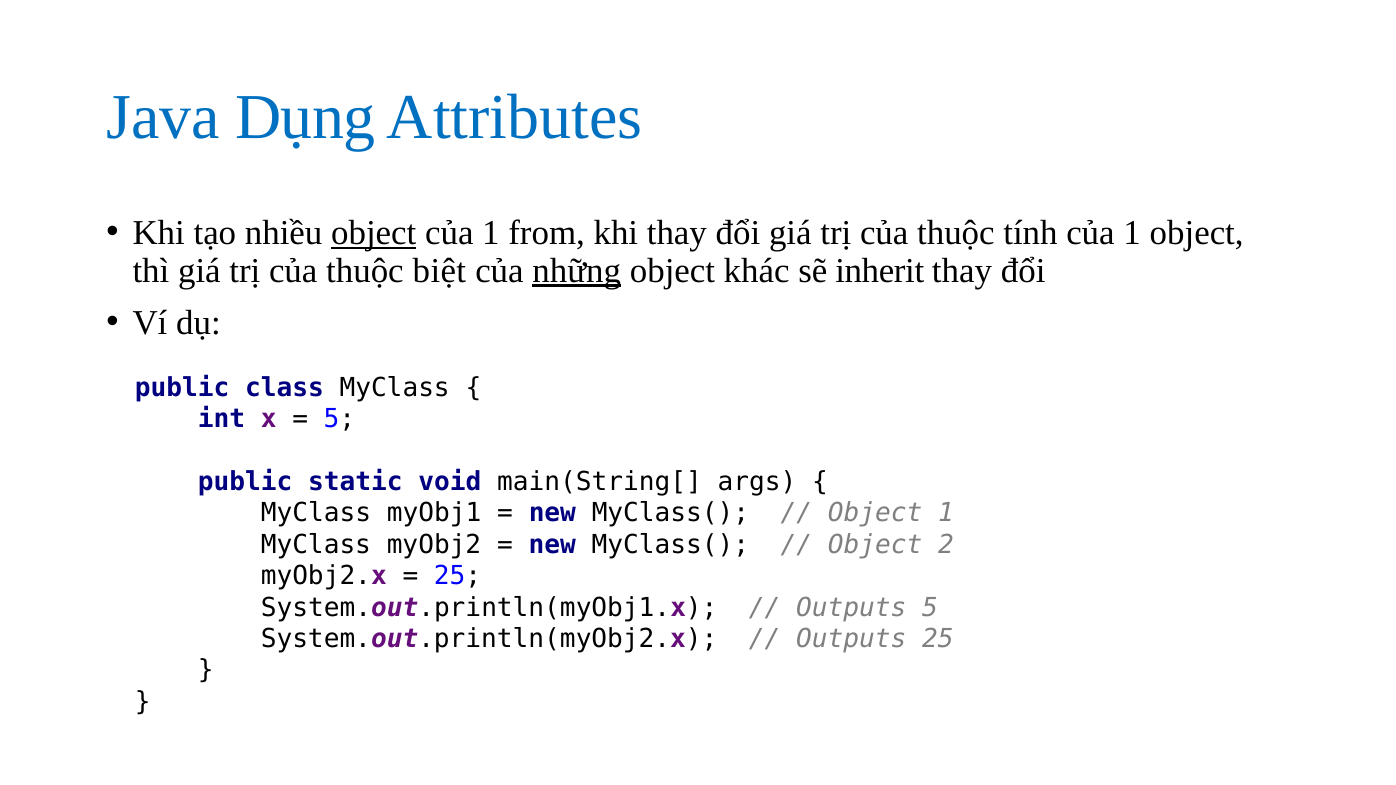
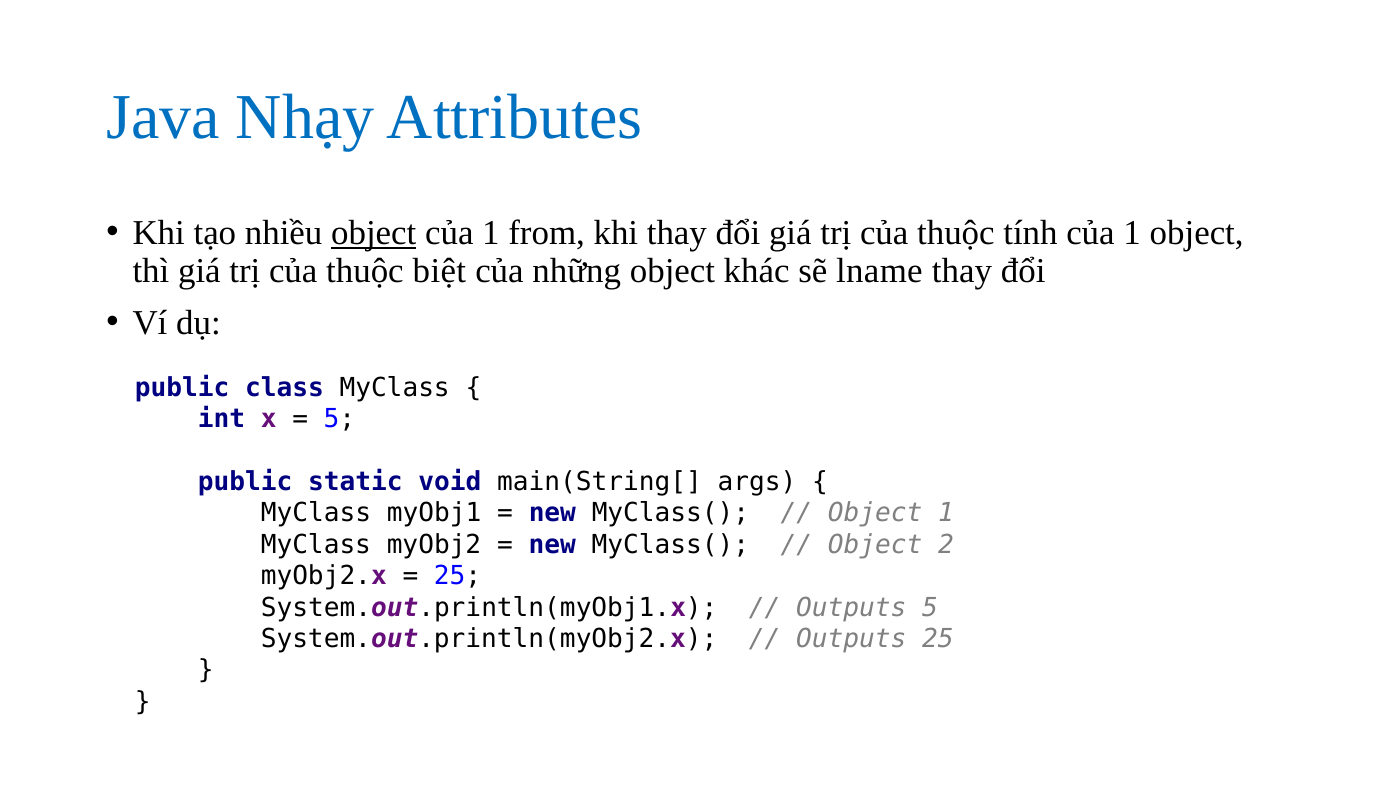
Dụng: Dụng -> Nhạy (305, 117)
những underline: present -> none (577, 271)
inherit: inherit -> lname (879, 271)
